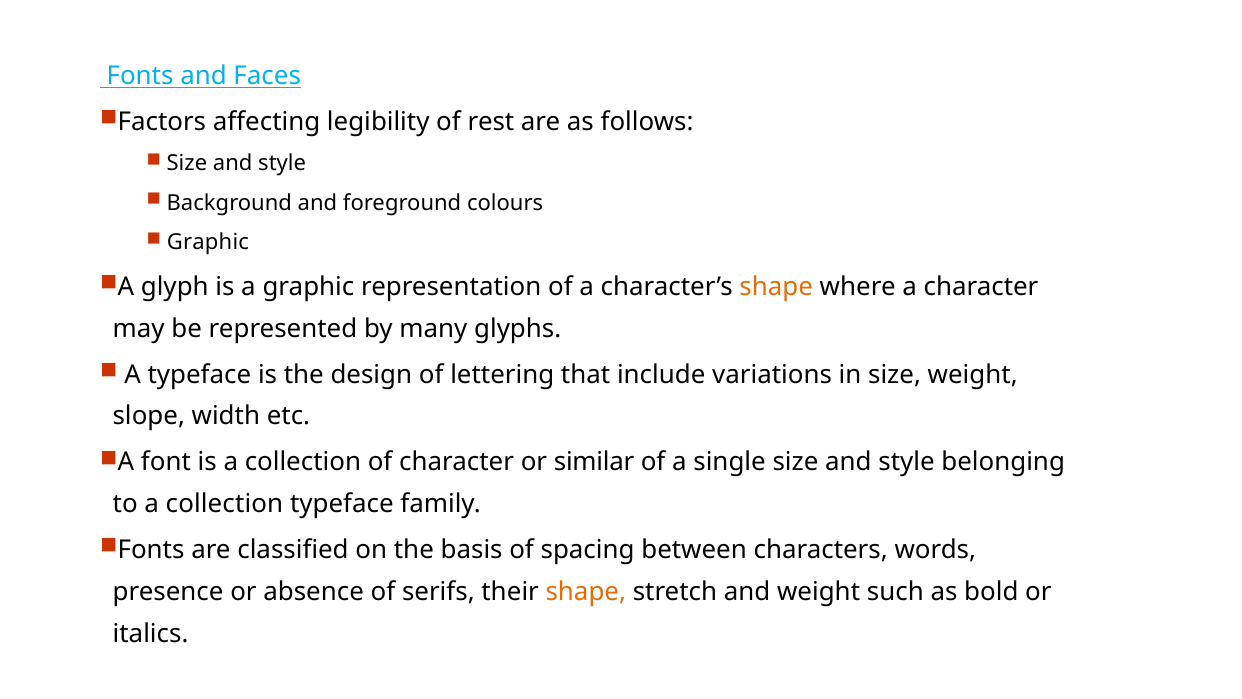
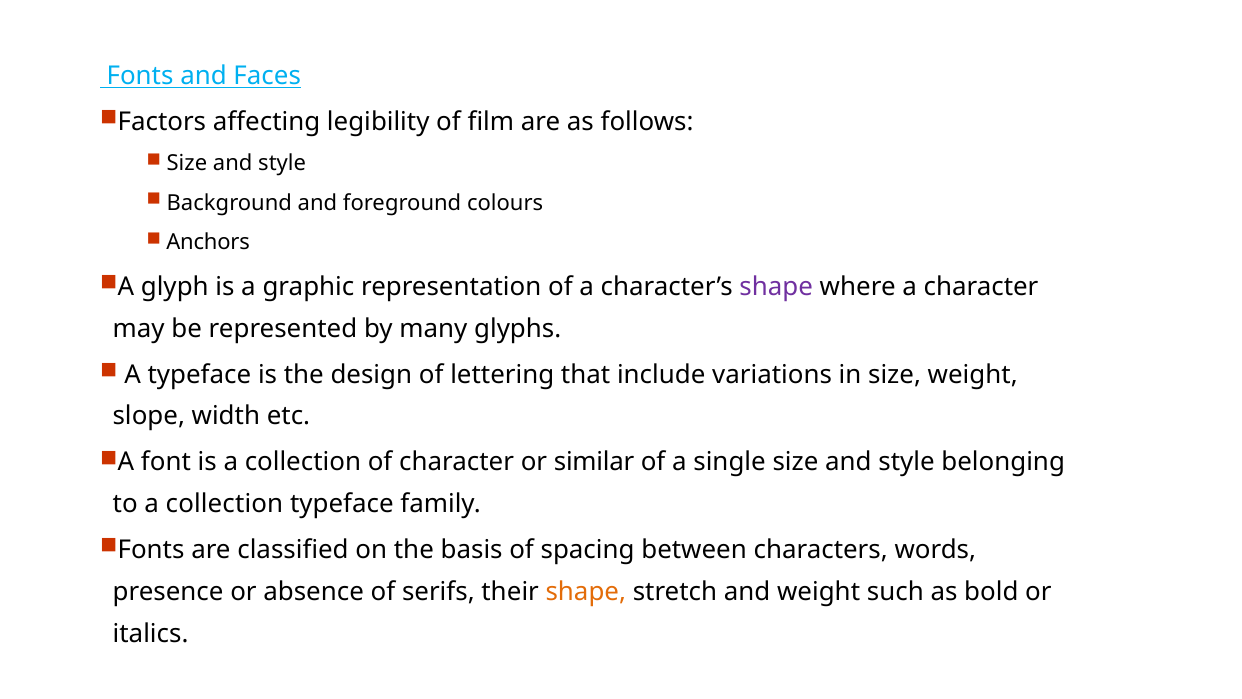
rest: rest -> film (491, 121)
Graphic: Graphic -> Anchors (208, 242)
shape colour: orange -> purple (776, 286)
